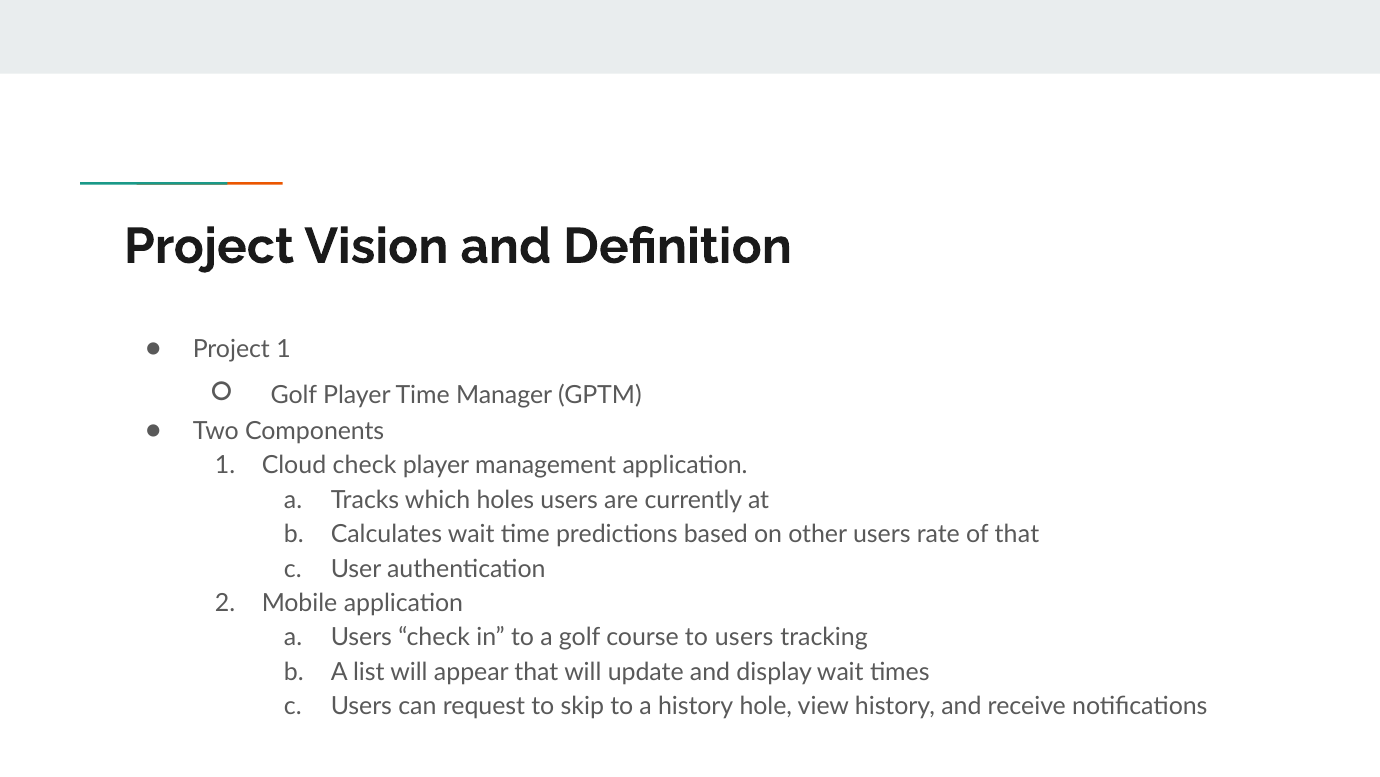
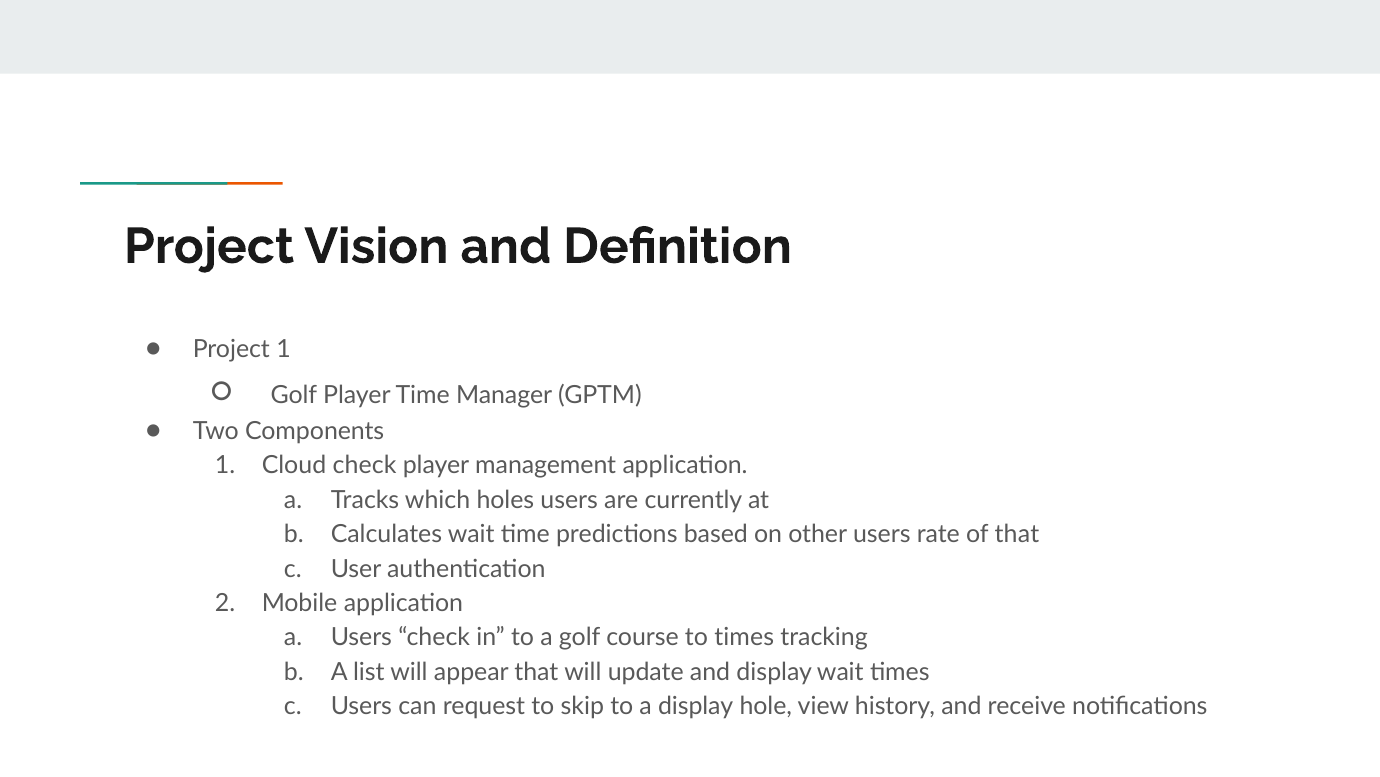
to users: users -> times (744, 637)
a history: history -> display (696, 706)
